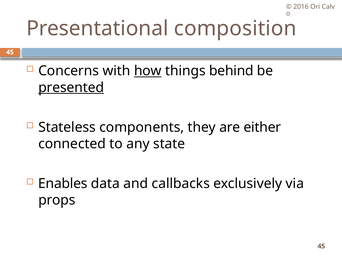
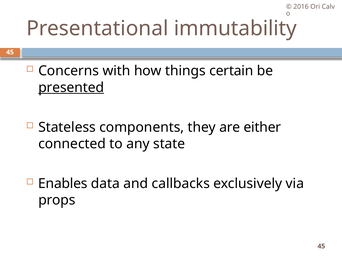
composition: composition -> immutability (235, 29)
how underline: present -> none (148, 71)
behind: behind -> certain (231, 71)
